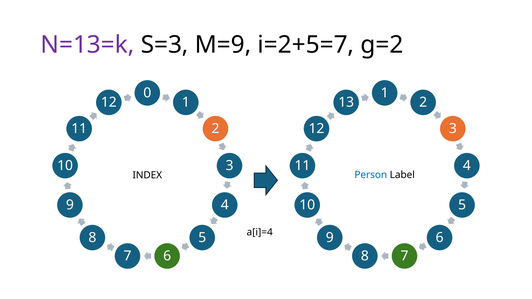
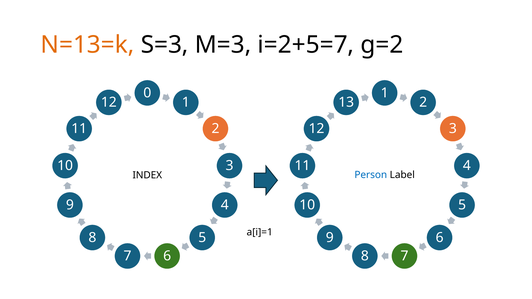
N=13=k colour: purple -> orange (87, 45)
M=9: M=9 -> M=3 (223, 45)
a[i]=4: a[i]=4 -> a[i]=1 (260, 232)
